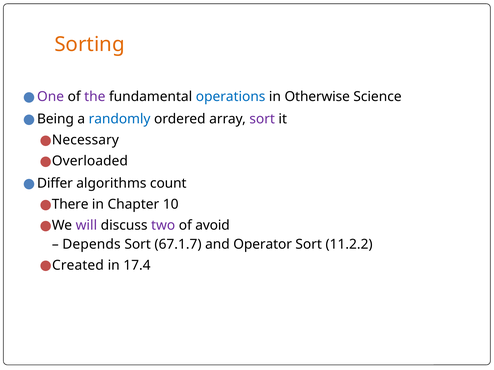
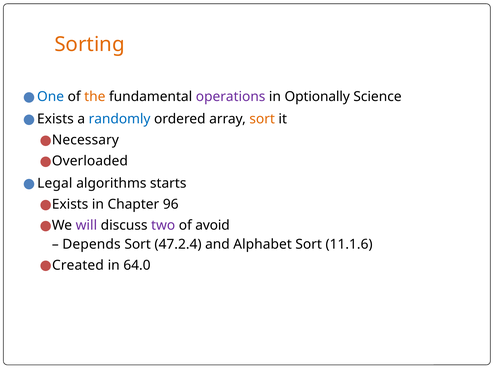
One colour: purple -> blue (51, 97)
the colour: purple -> orange (95, 97)
operations colour: blue -> purple (231, 97)
Otherwise: Otherwise -> Optionally (317, 97)
Being: Being -> Exists (55, 119)
sort colour: purple -> orange (262, 119)
Differ: Differ -> Legal (55, 184)
count: count -> starts (168, 184)
There: There -> Exists (70, 205)
10: 10 -> 96 (171, 205)
67.1.7: 67.1.7 -> 47.2.4 (178, 245)
Operator: Operator -> Alphabet (263, 245)
11.2.2: 11.2.2 -> 11.1.6 (349, 245)
17.4: 17.4 -> 64.0 (137, 266)
